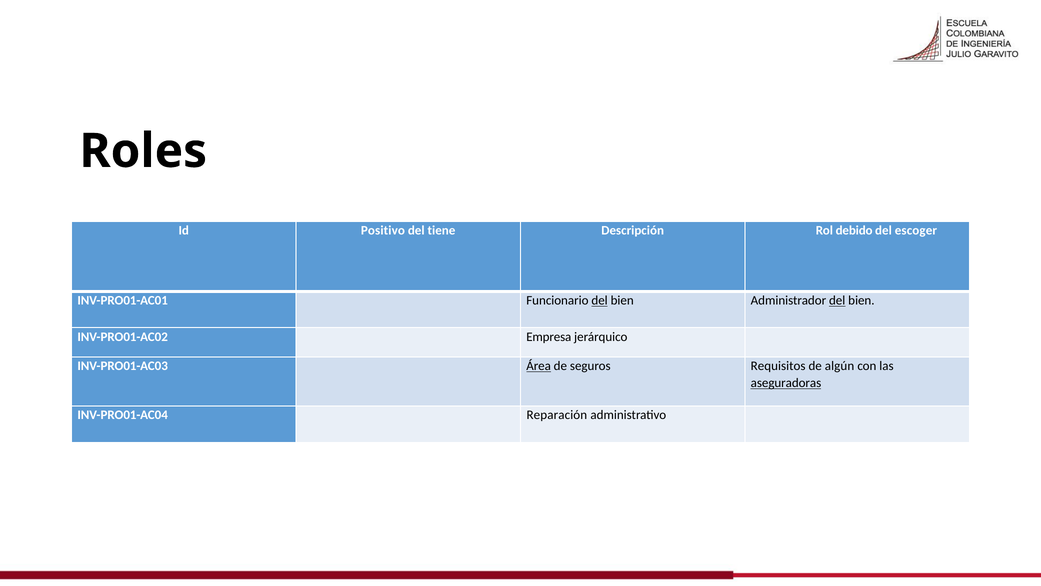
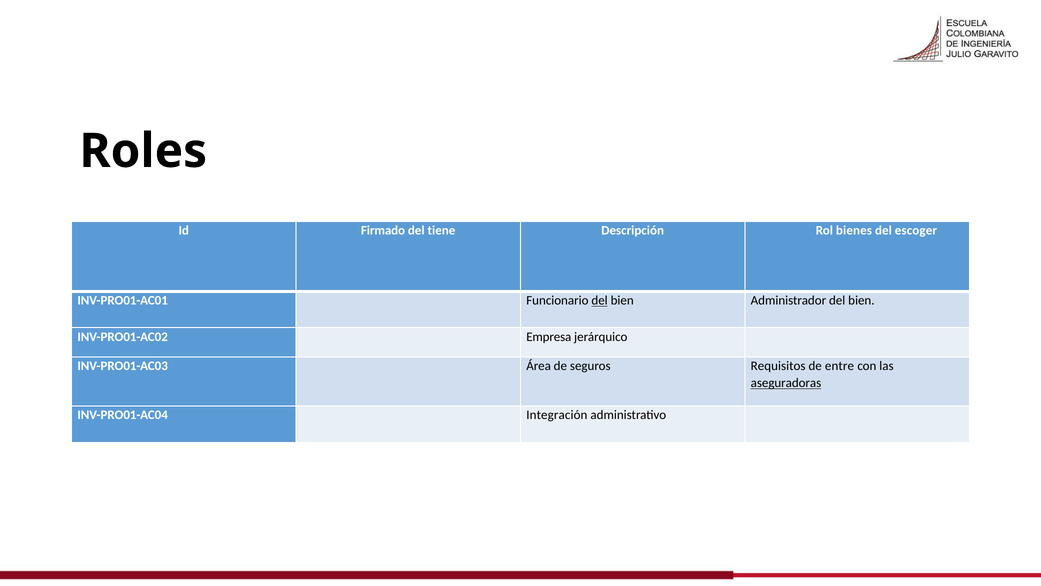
Positivo: Positivo -> Firmado (383, 230)
debido: debido -> bienes (854, 230)
del underline: present -> none (837, 300)
Área underline: present -> none (539, 366)
algún: algún -> entre (840, 366)
Reparación: Reparación -> Integración (557, 415)
